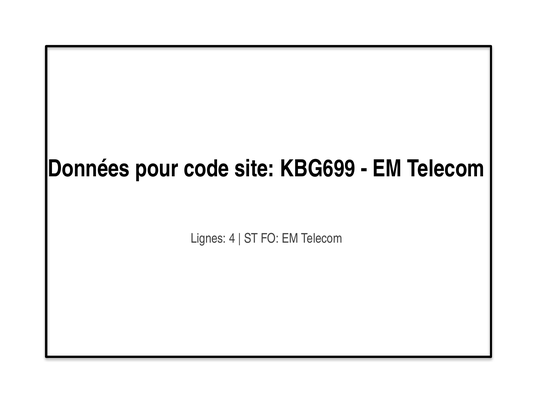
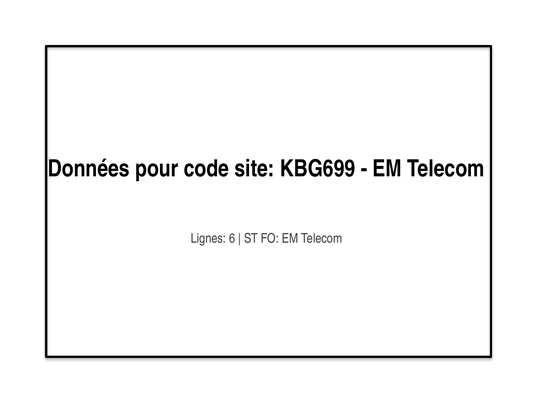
4: 4 -> 6 (232, 238)
